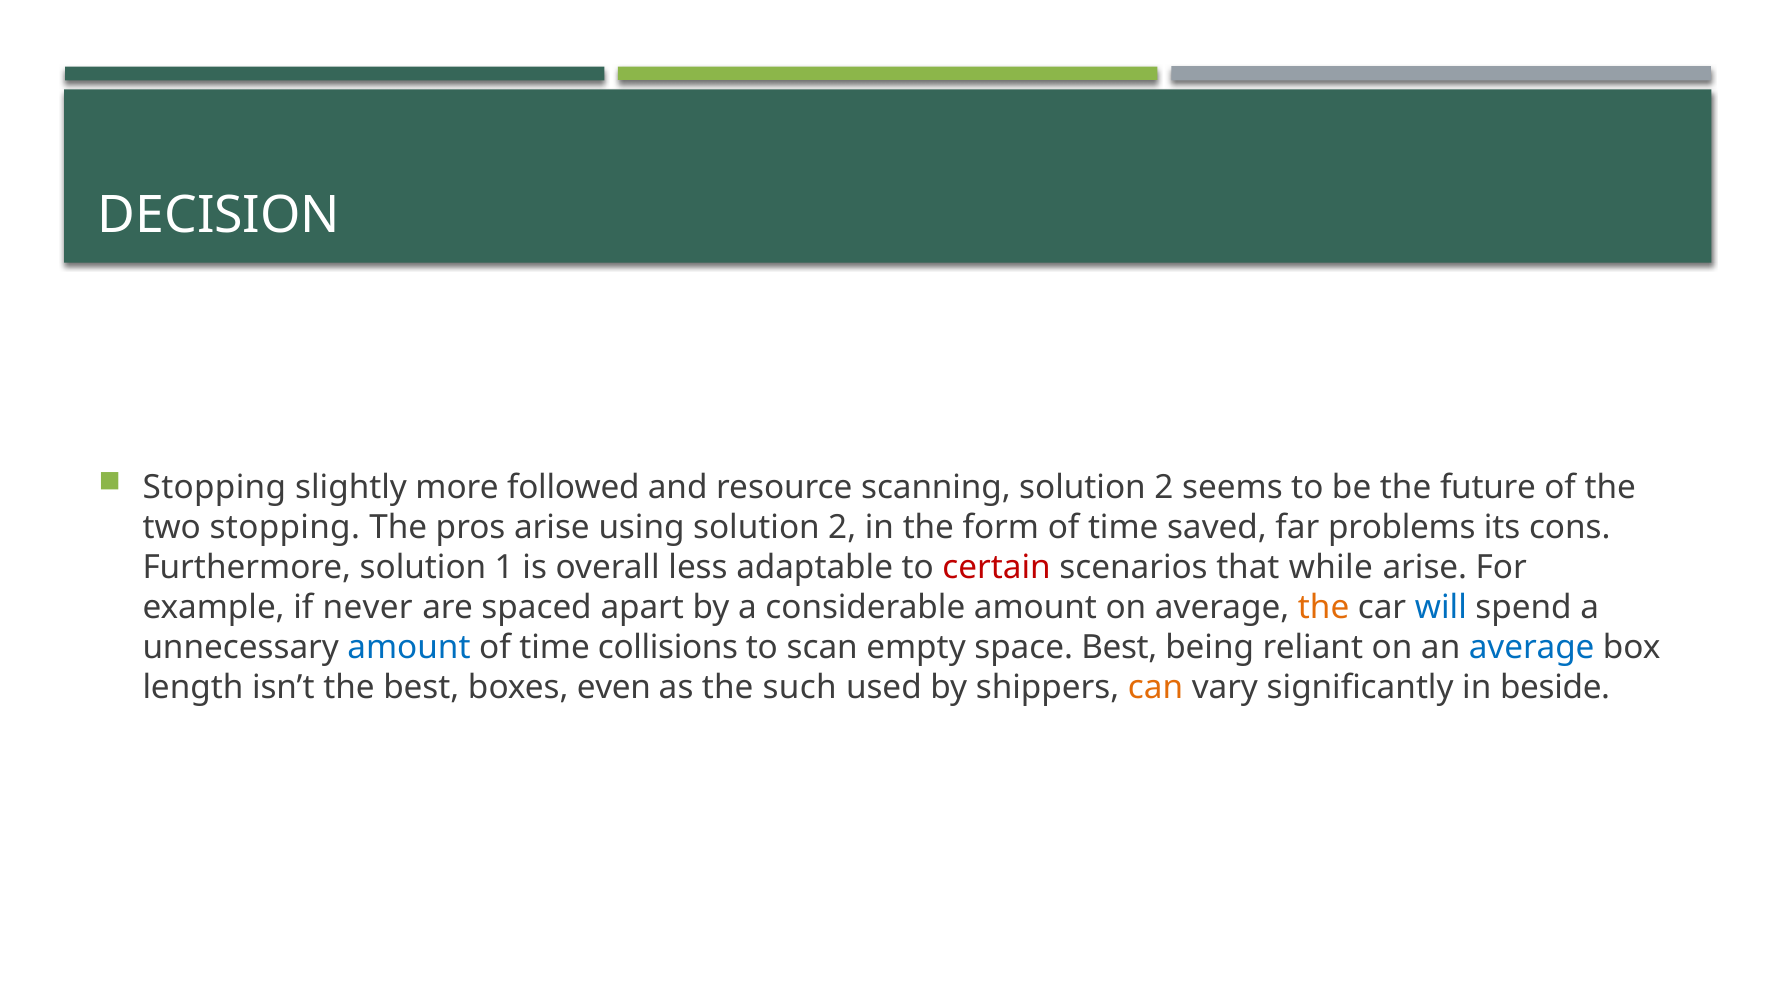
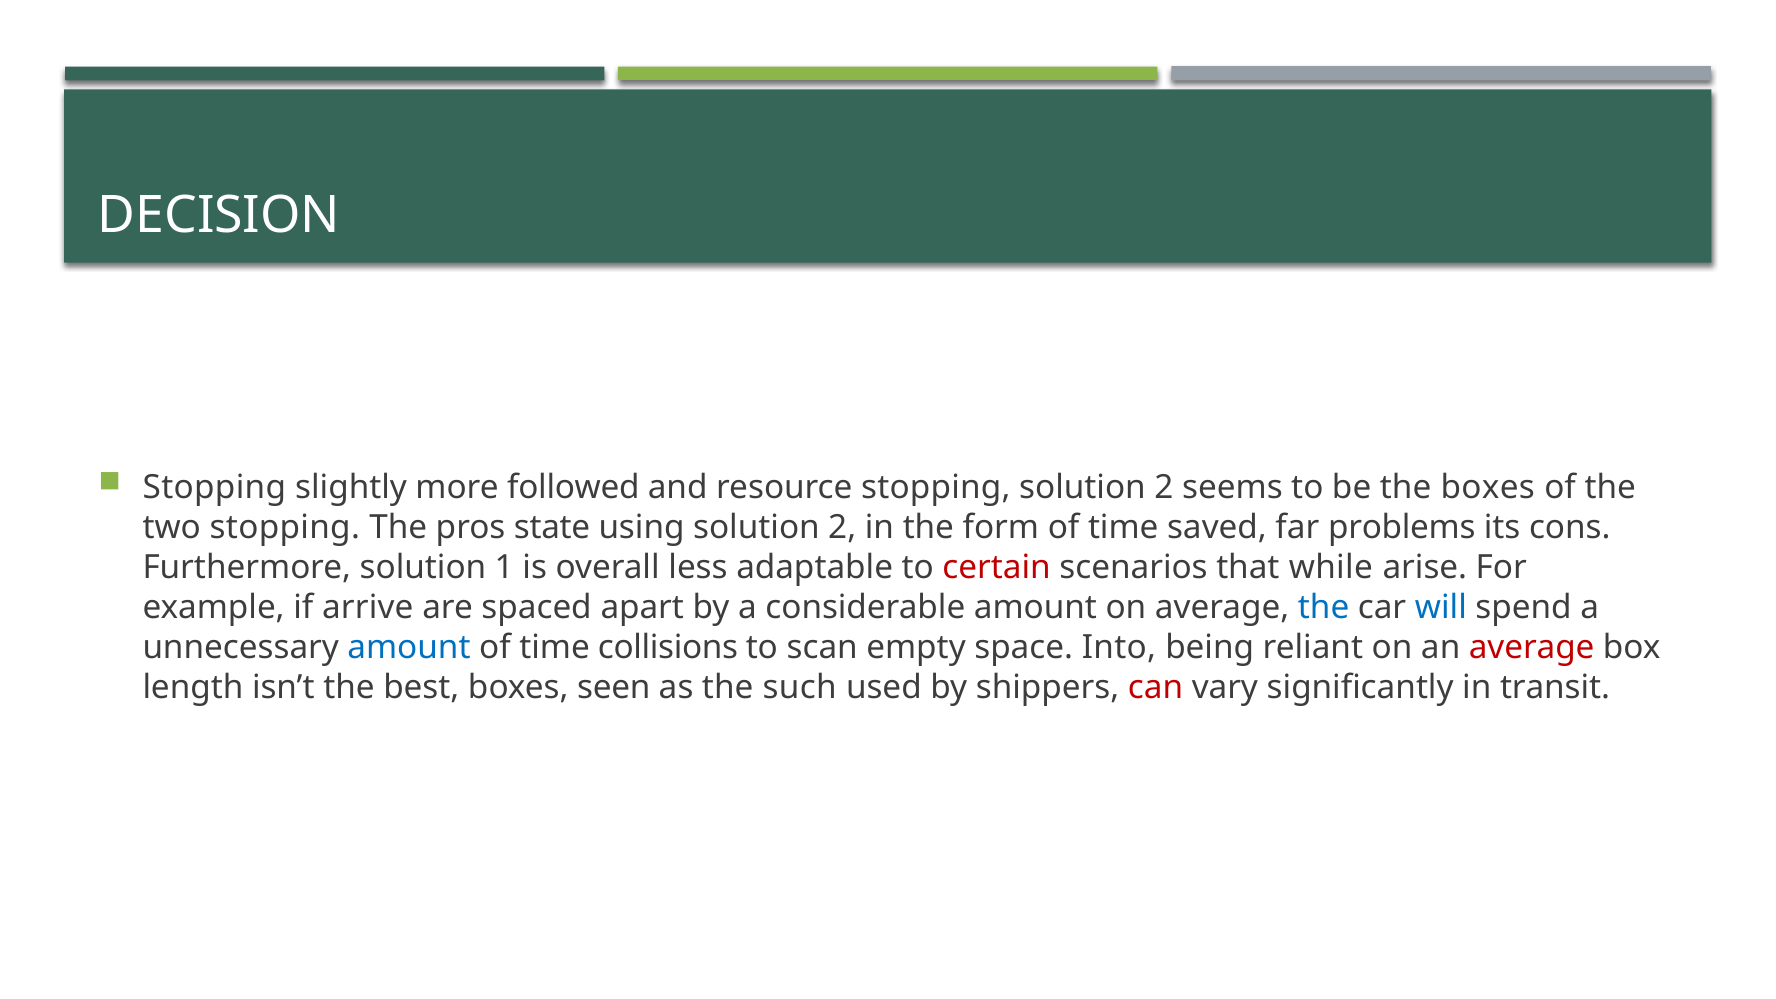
resource scanning: scanning -> stopping (936, 488)
the future: future -> boxes (1488, 488)
pros arise: arise -> state (552, 528)
never: never -> arrive (368, 608)
the colour: orange -> blue (1324, 608)
space Best: Best -> Into (1119, 648)
average colour: blue -> red (1532, 648)
even: even -> seen (614, 688)
can colour: orange -> red (1155, 688)
beside: beside -> transit (1555, 688)
